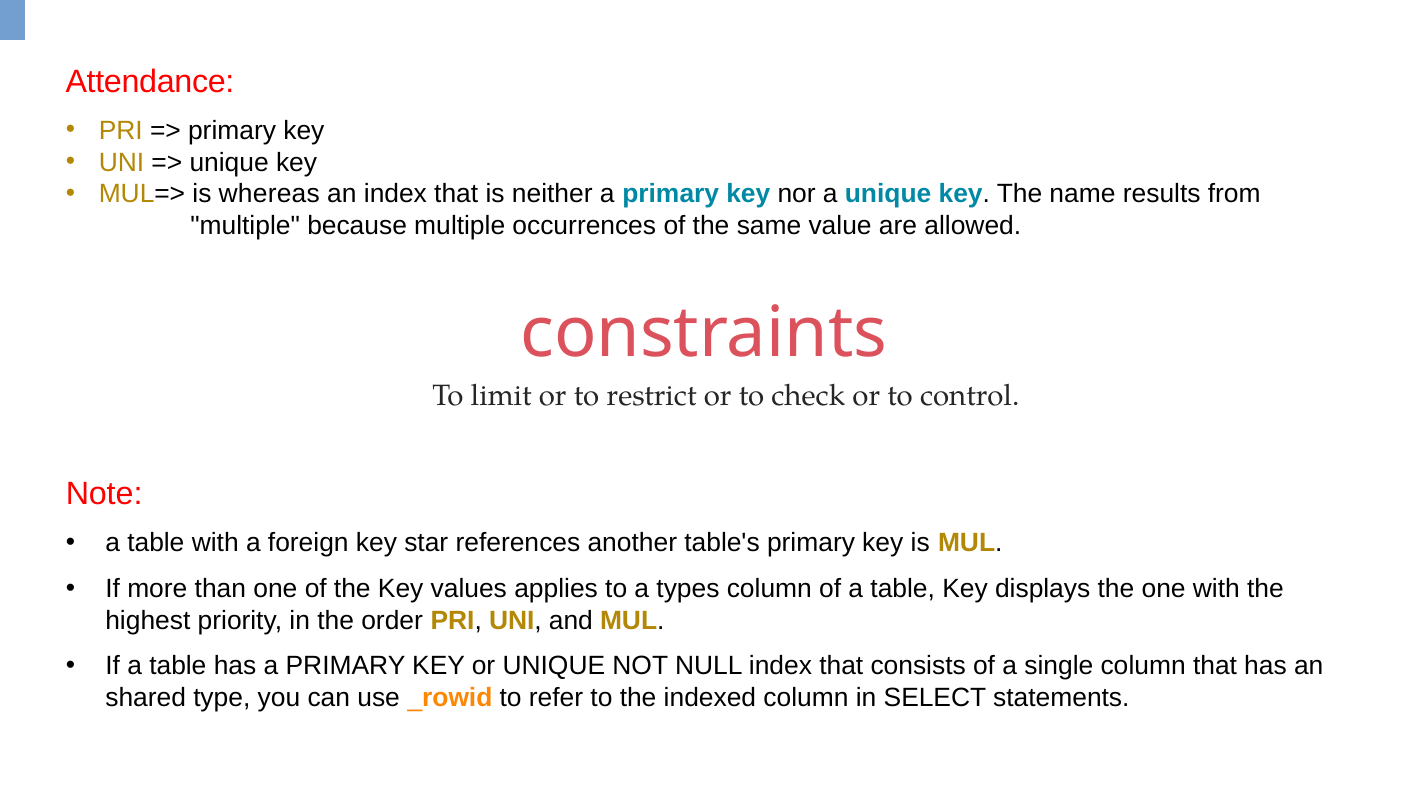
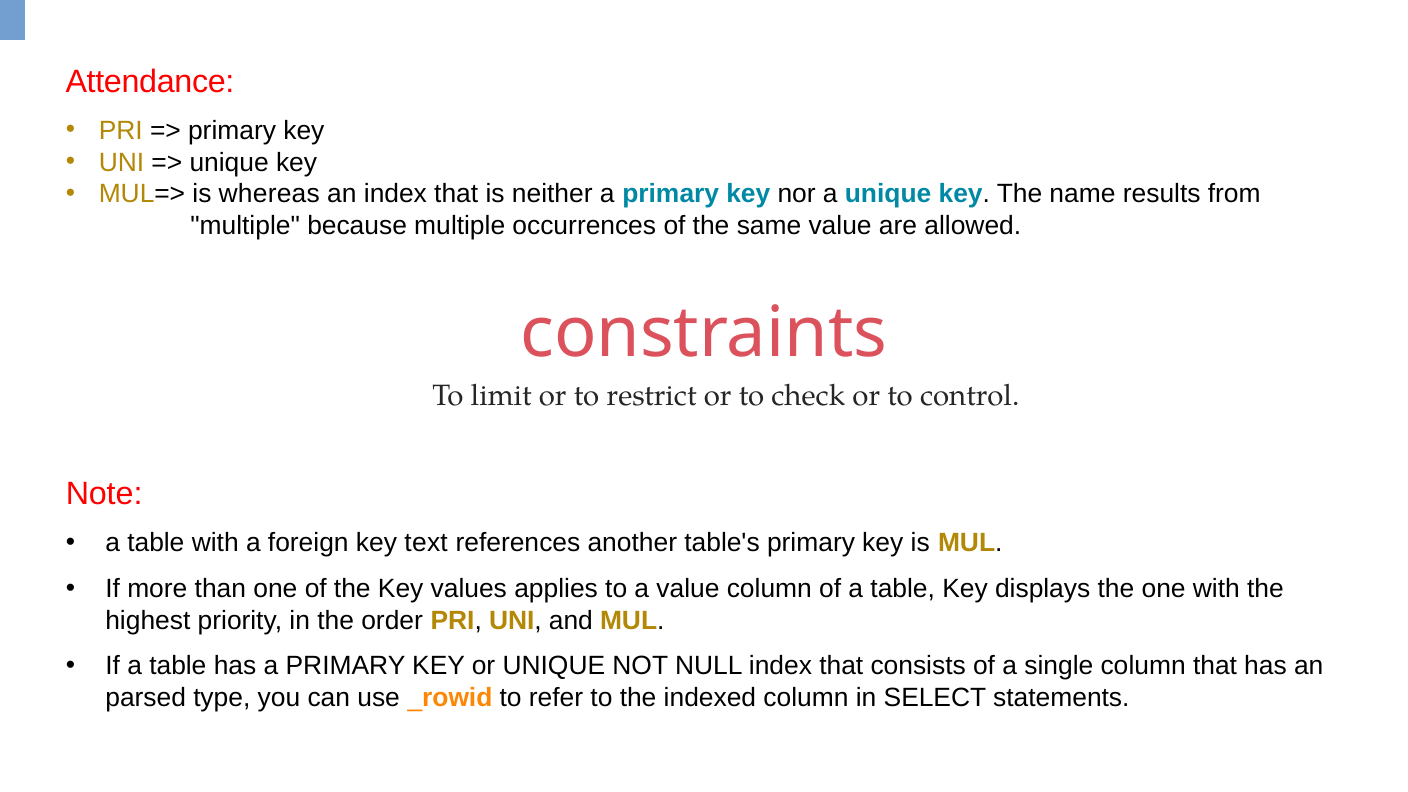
star: star -> text (426, 543)
a types: types -> value (688, 589)
shared: shared -> parsed (146, 698)
